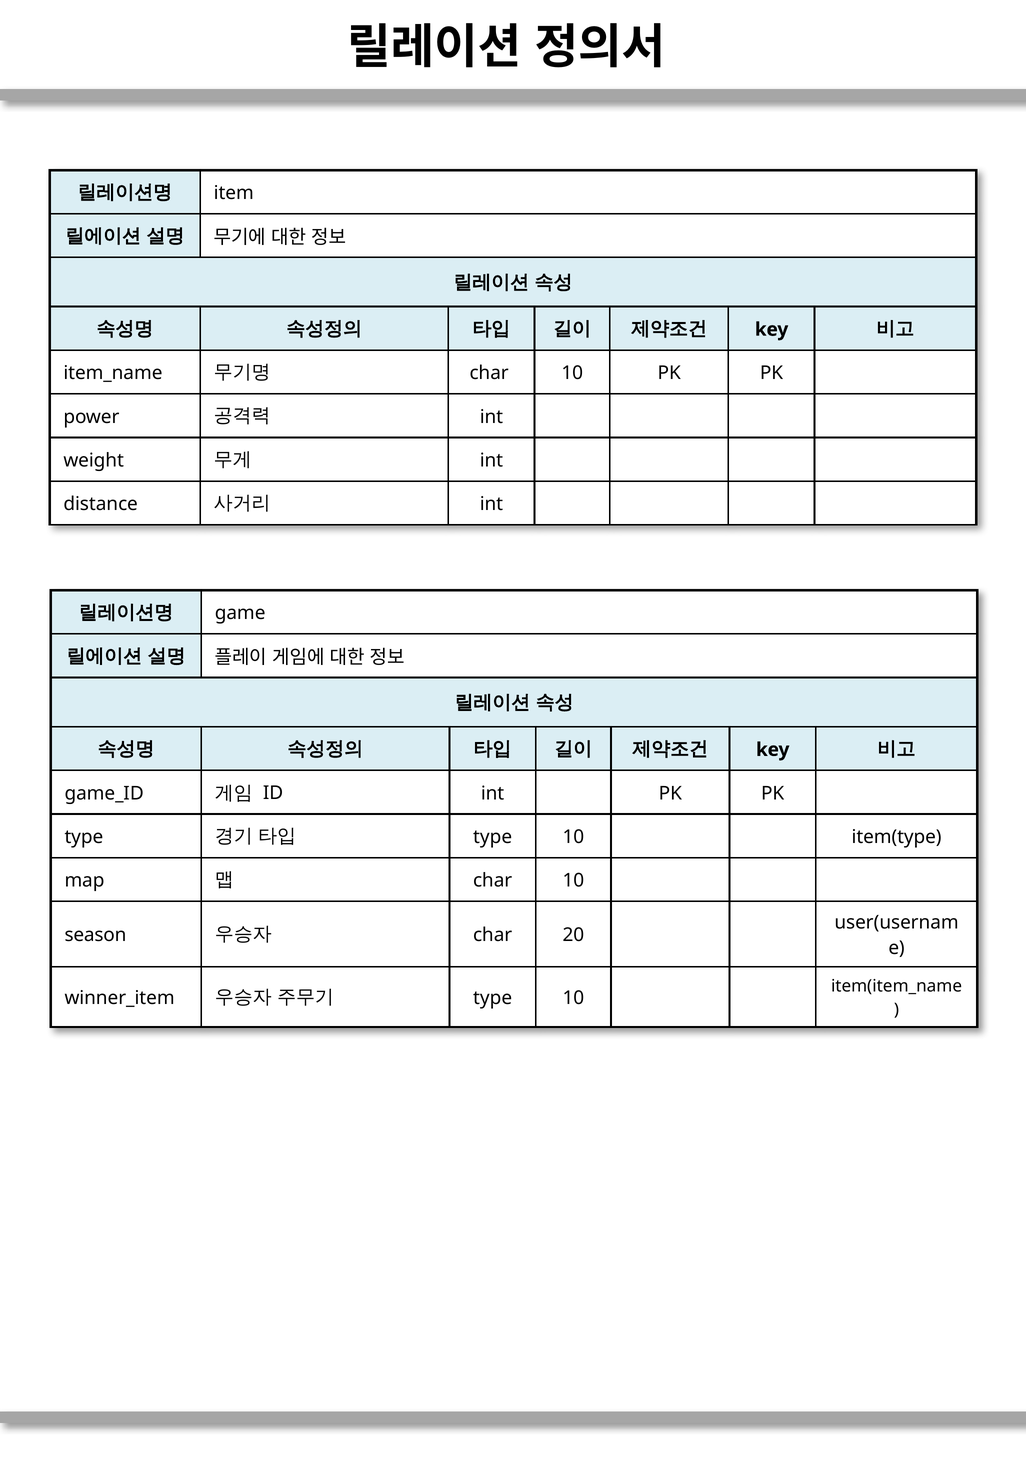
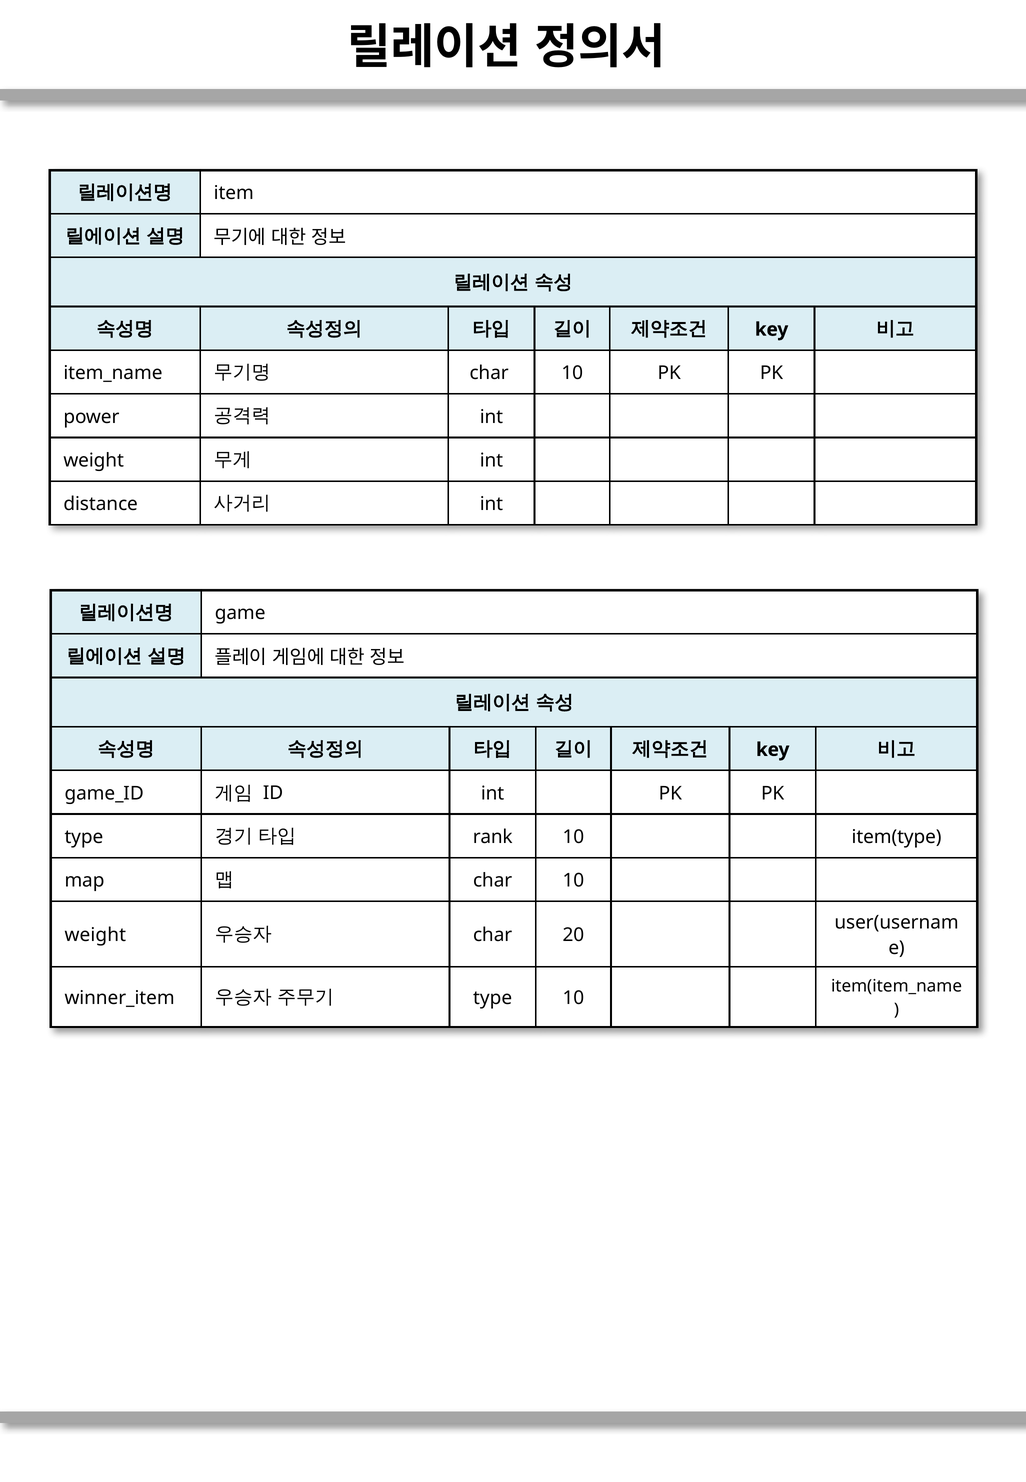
type: type -> rank (493, 837)
season: season -> weight (95, 935)
